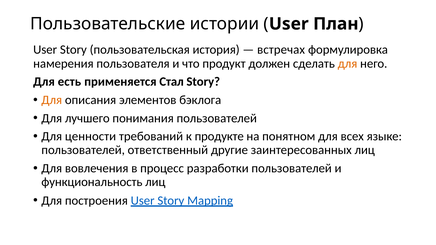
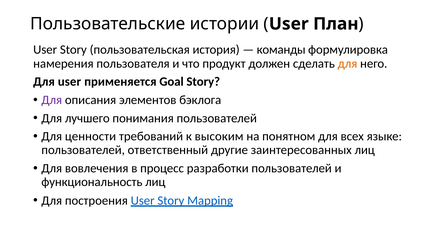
встречах: встречах -> команды (281, 50)
Для есть: есть -> user (69, 82)
Стал: Стал -> Goal (172, 82)
Для colour: orange -> purple (52, 100)
продукте: продукте -> высоким (219, 137)
